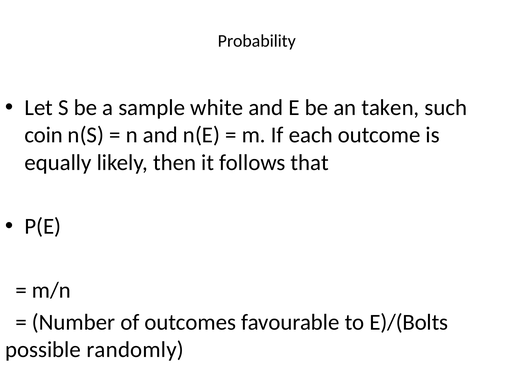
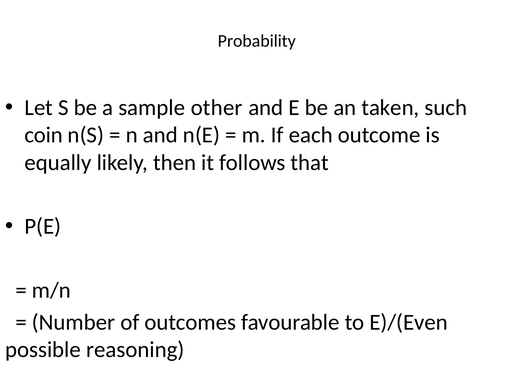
white: white -> other (217, 108)
E)/(Bolts: E)/(Bolts -> E)/(Even (409, 323)
randomly: randomly -> reasoning (135, 350)
